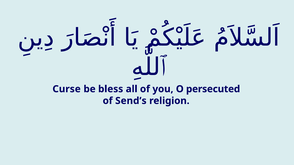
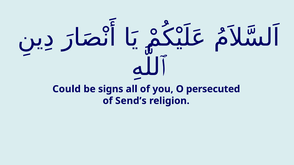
Curse: Curse -> Could (67, 89)
bless: bless -> signs (111, 89)
